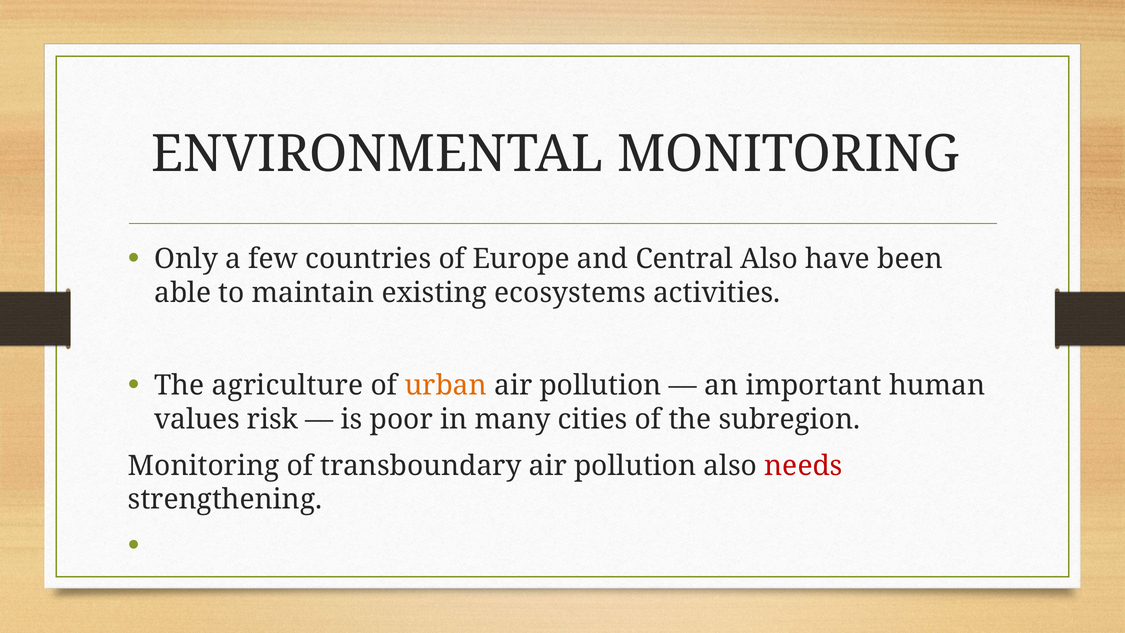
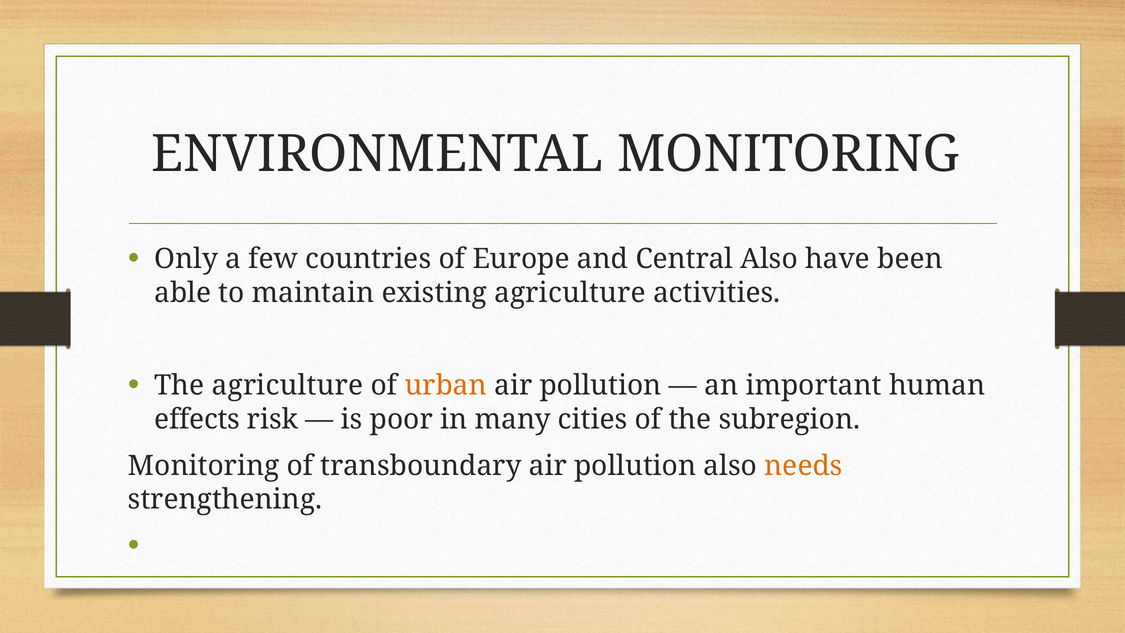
existing ecosystems: ecosystems -> agriculture (570, 293)
values: values -> effects (197, 419)
needs colour: red -> orange (803, 466)
